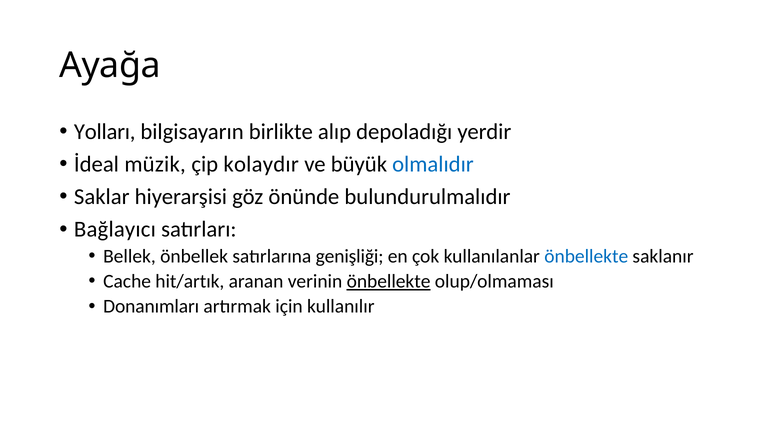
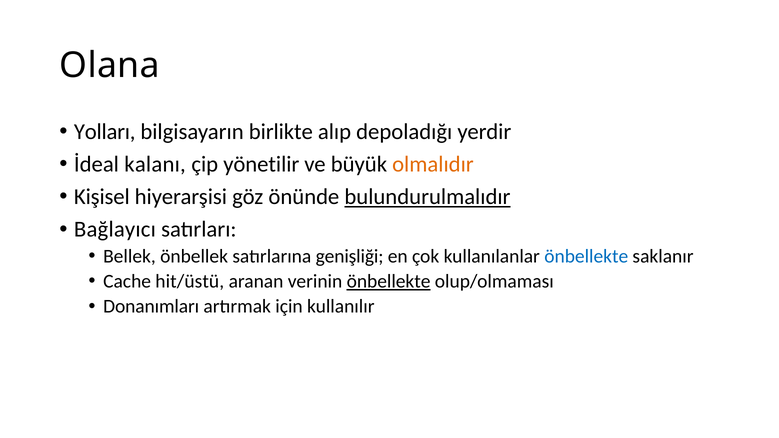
Ayağa: Ayağa -> Olana (110, 65)
müzik: müzik -> kalanı (155, 164)
kolaydır: kolaydır -> yönetilir (261, 164)
olmalıdır colour: blue -> orange (433, 164)
Saklar: Saklar -> Kişisel (102, 197)
bulundurulmalıdır underline: none -> present (427, 197)
hit/artık: hit/artık -> hit/üstü (190, 281)
